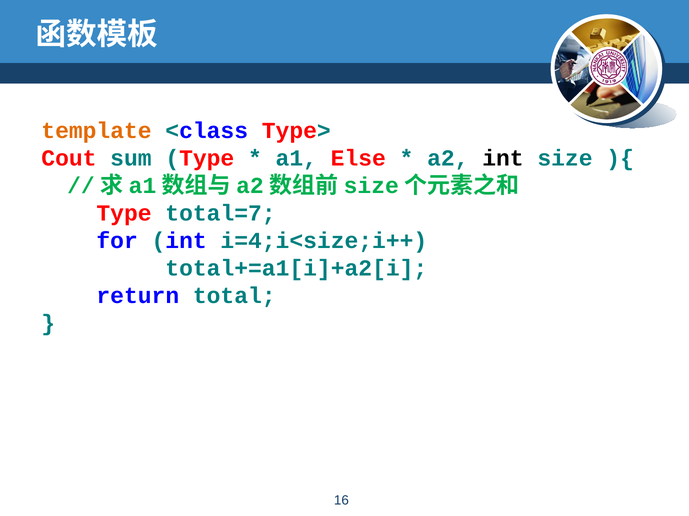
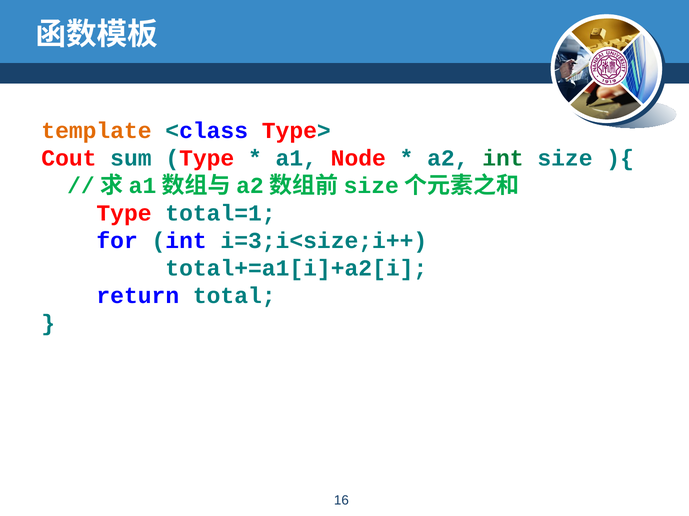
Else: Else -> Node (358, 158)
int colour: black -> green (503, 158)
total=7: total=7 -> total=1 (221, 213)
i=4;i<size;i++: i=4;i<size;i++ -> i=3;i<size;i++ (324, 241)
